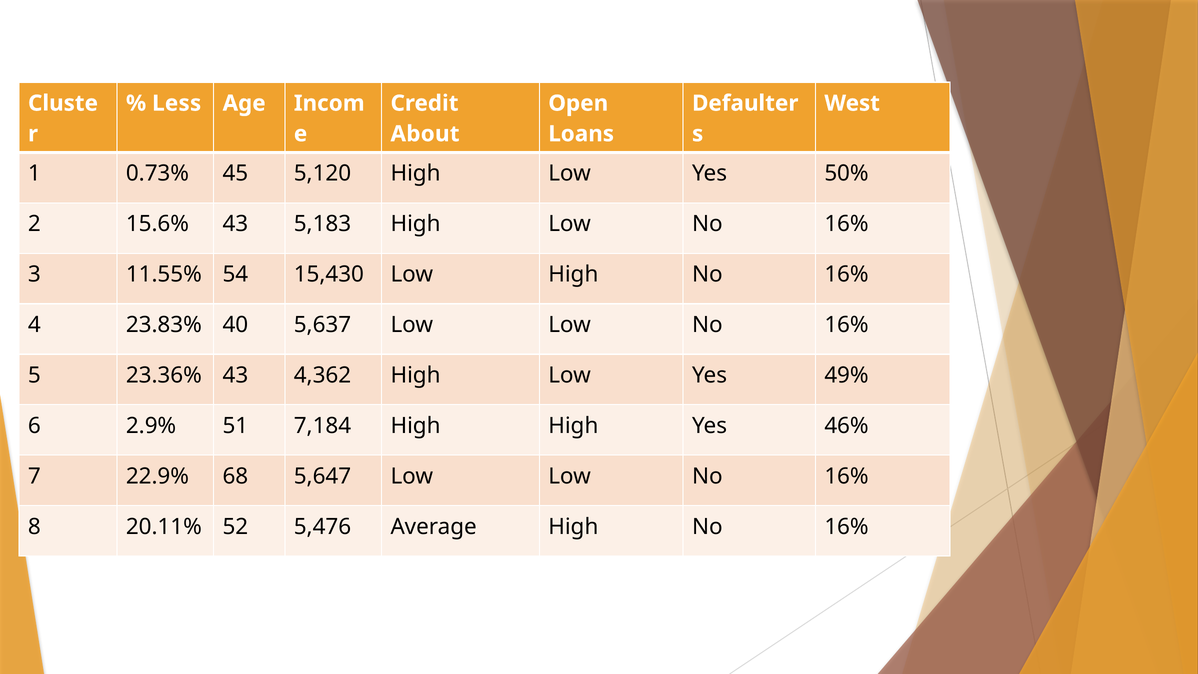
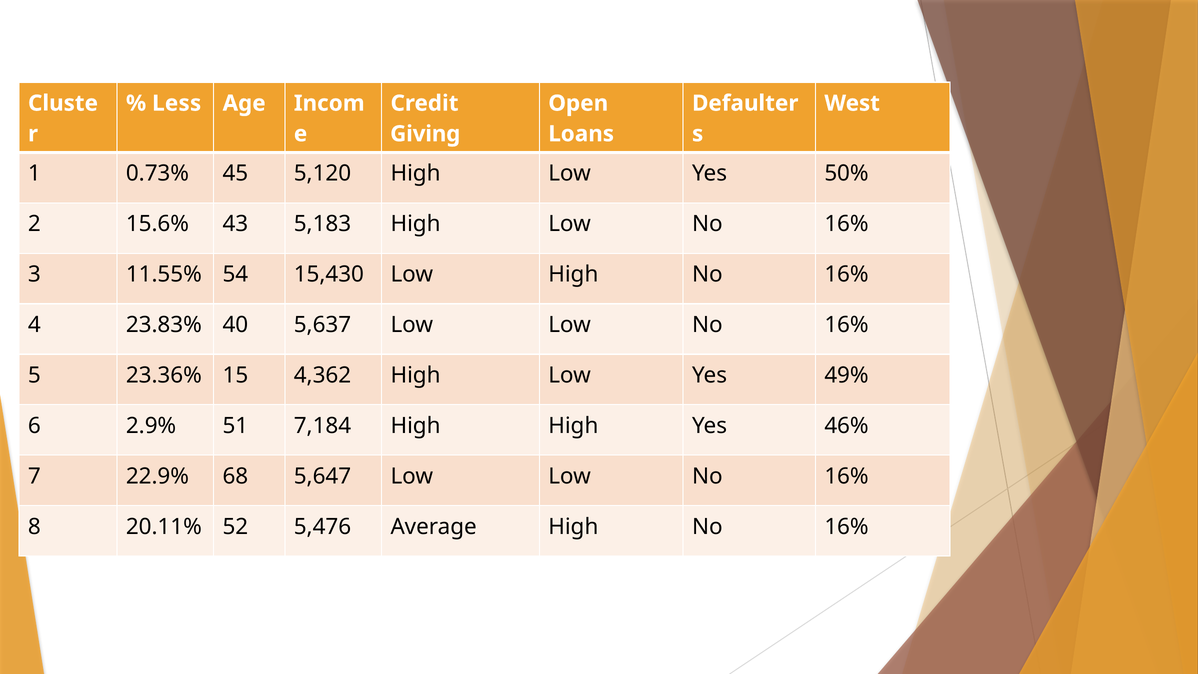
About: About -> Giving (425, 134)
23.36% 43: 43 -> 15 (235, 375)
